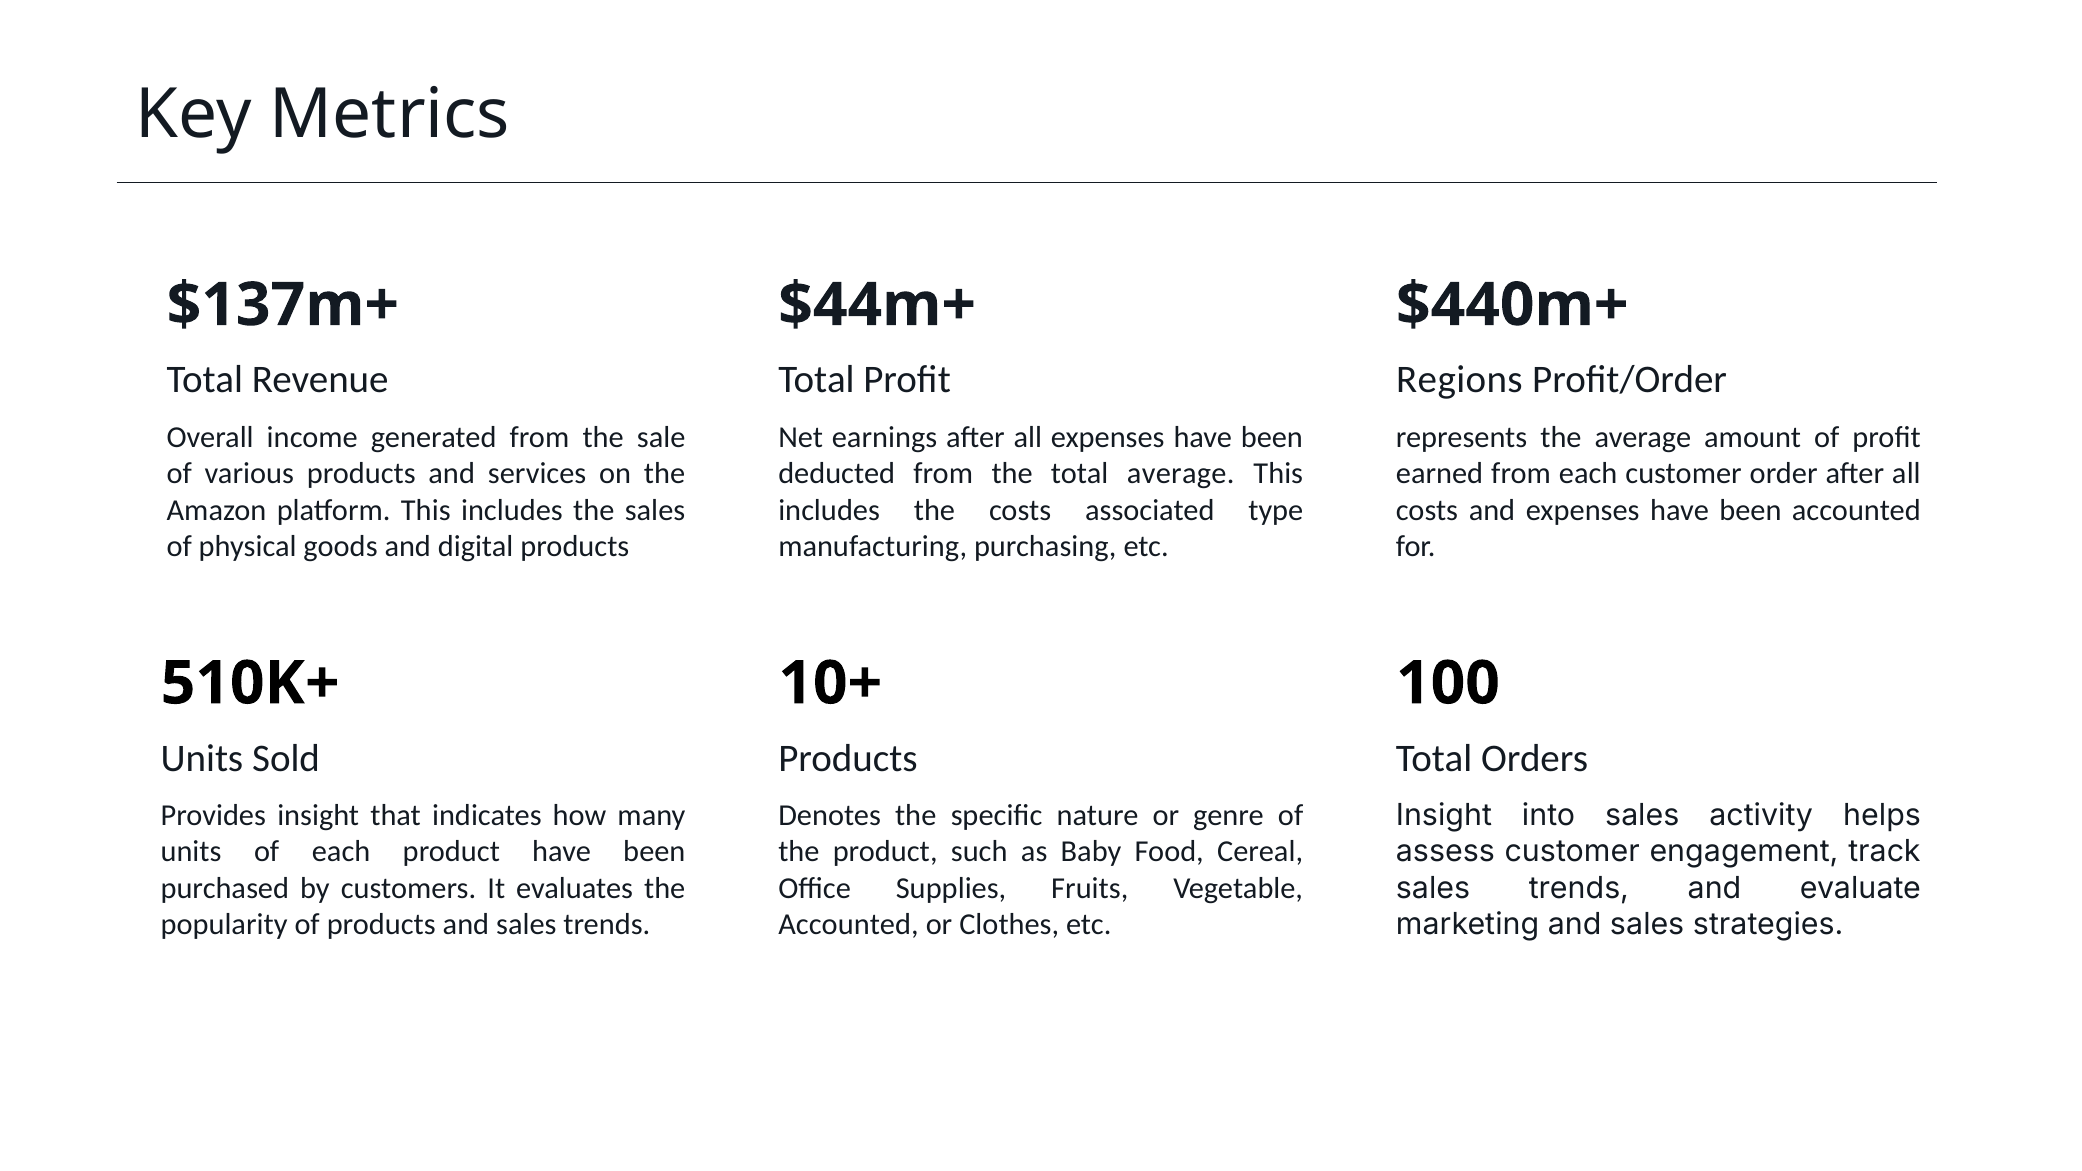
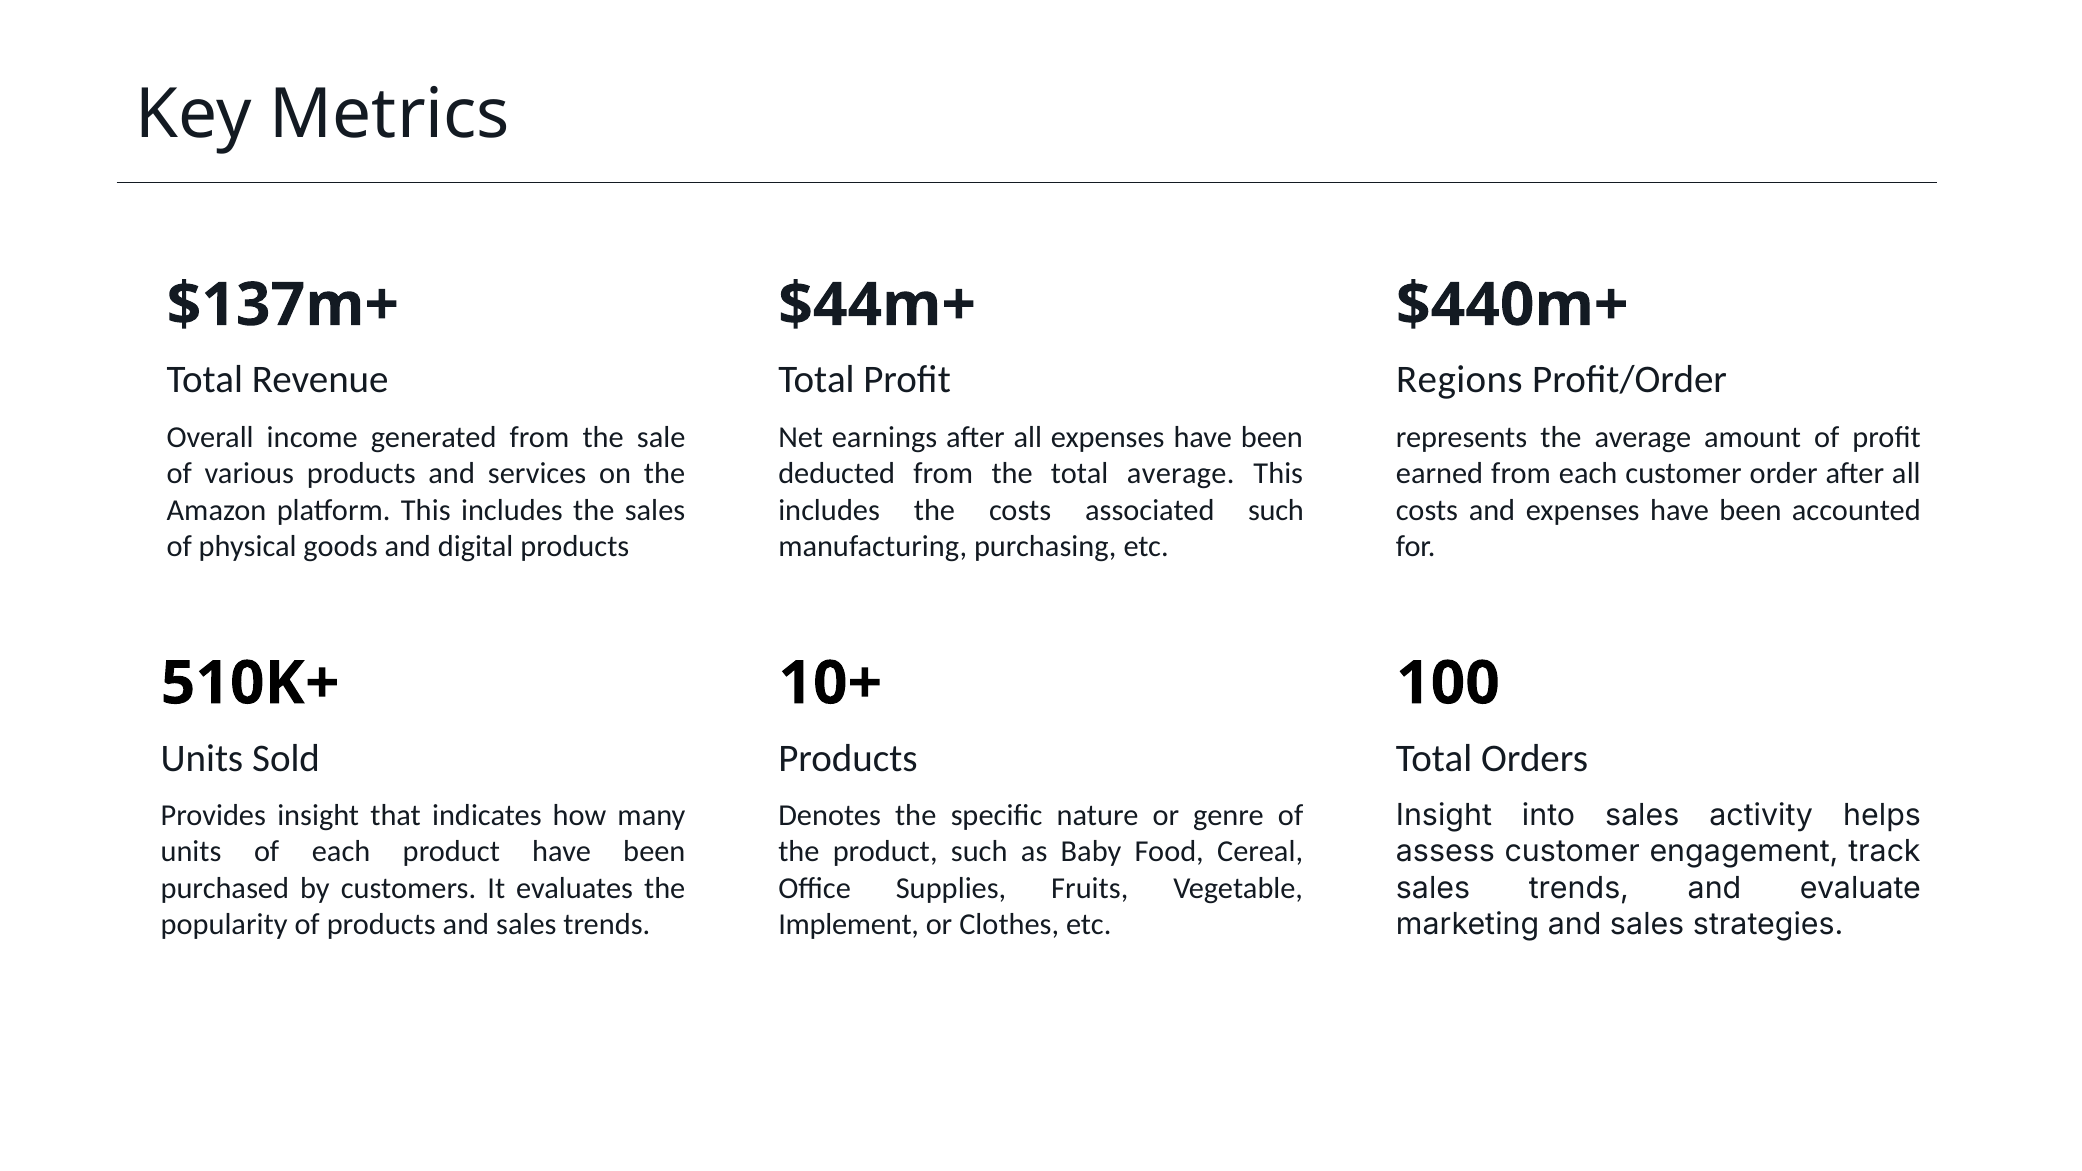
associated type: type -> such (1276, 510)
Accounted: Accounted -> Implement (849, 925)
